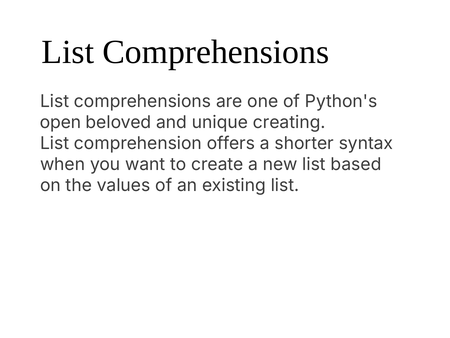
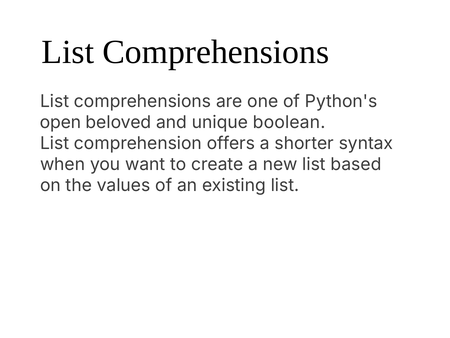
creating: creating -> boolean (289, 122)
